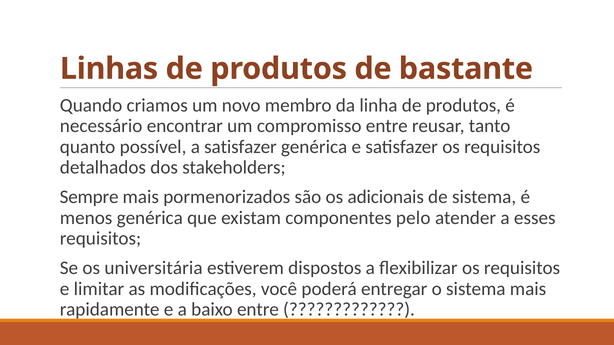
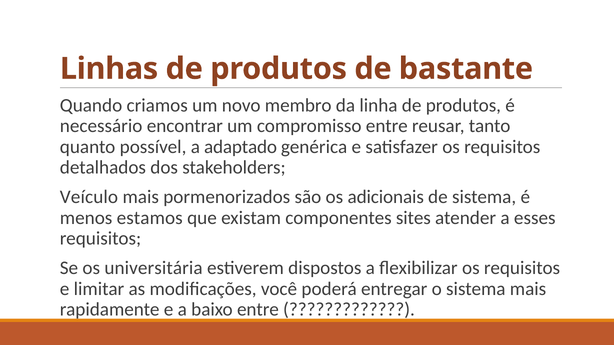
a satisfazer: satisfazer -> adaptado (241, 147)
Sempre: Sempre -> Veículo (89, 197)
menos genérica: genérica -> estamos (150, 218)
pelo: pelo -> sites (413, 218)
